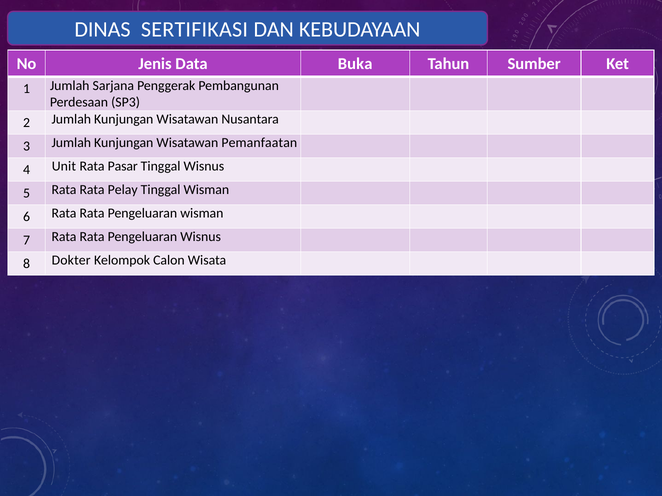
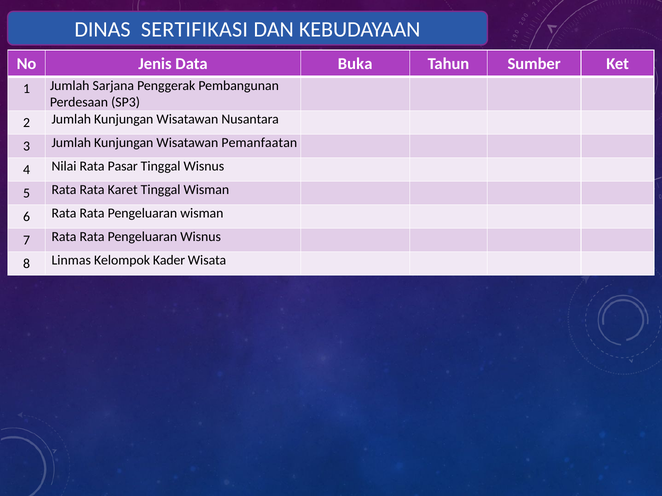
Unit: Unit -> Nilai (64, 166)
Pelay: Pelay -> Karet (123, 190)
Dokter: Dokter -> Linmas (71, 261)
Calon: Calon -> Kader (169, 261)
